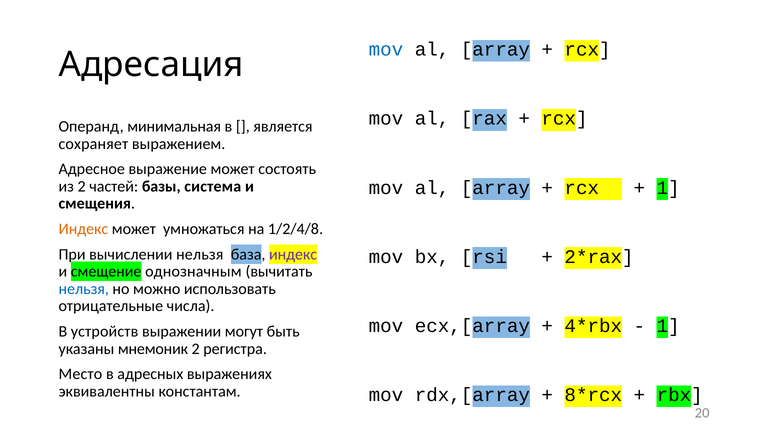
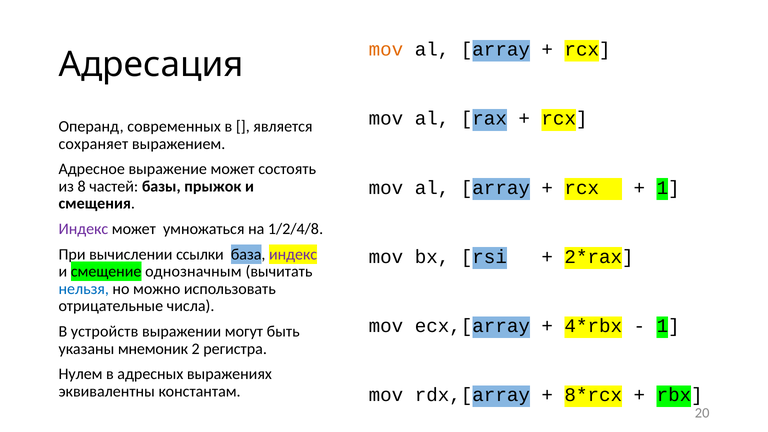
mov colour: blue -> orange (386, 50)
минимальная: минимальная -> современных (174, 126)
из 2: 2 -> 8 (82, 186)
система: система -> прыжок (213, 186)
Индекс colour: orange -> purple (83, 229)
вычислении нельзя: нельзя -> ссылки (200, 254)
Место: Место -> Нулем (81, 374)
